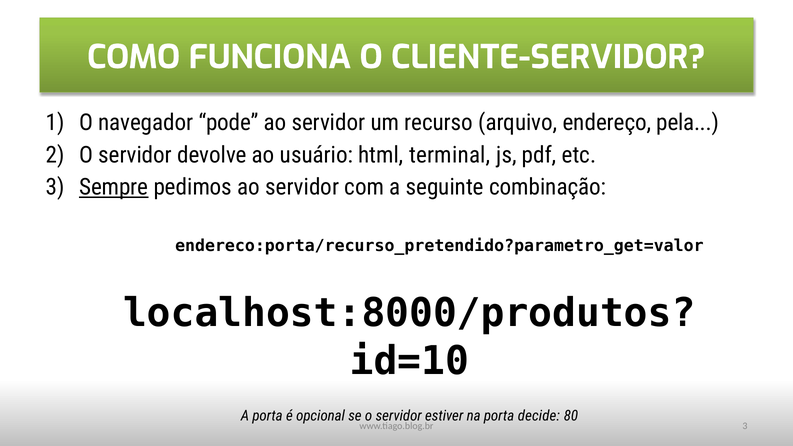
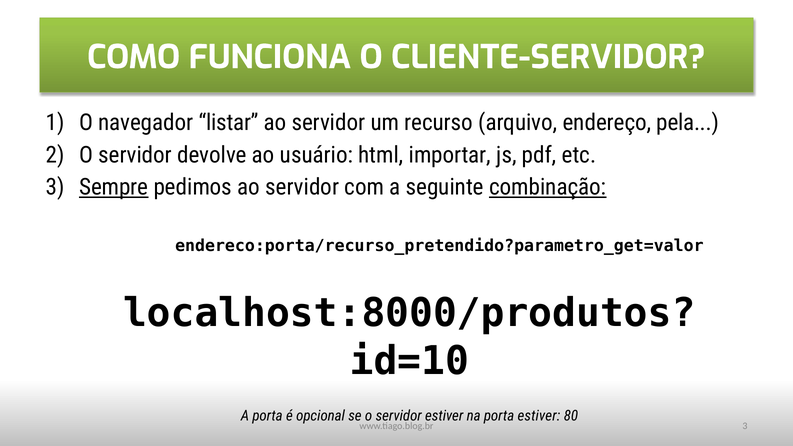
pode: pode -> listar (229, 123)
terminal: terminal -> importar (450, 155)
combinação underline: none -> present (548, 187)
porta decide: decide -> estiver (539, 416)
